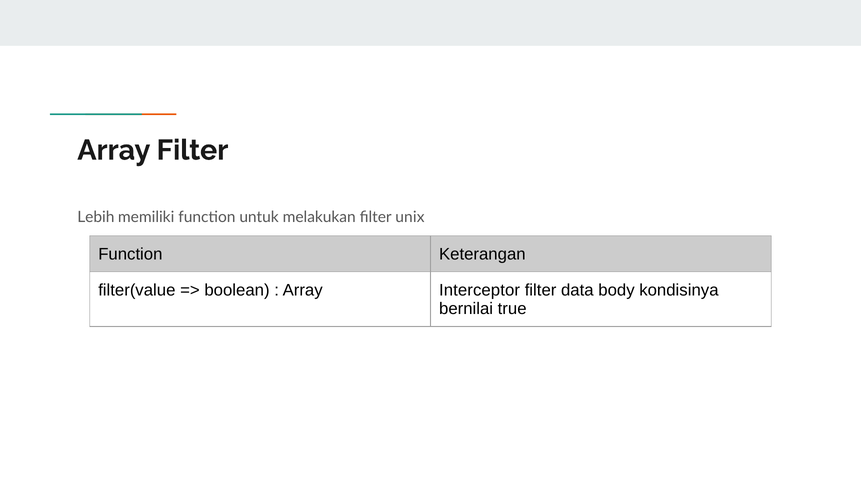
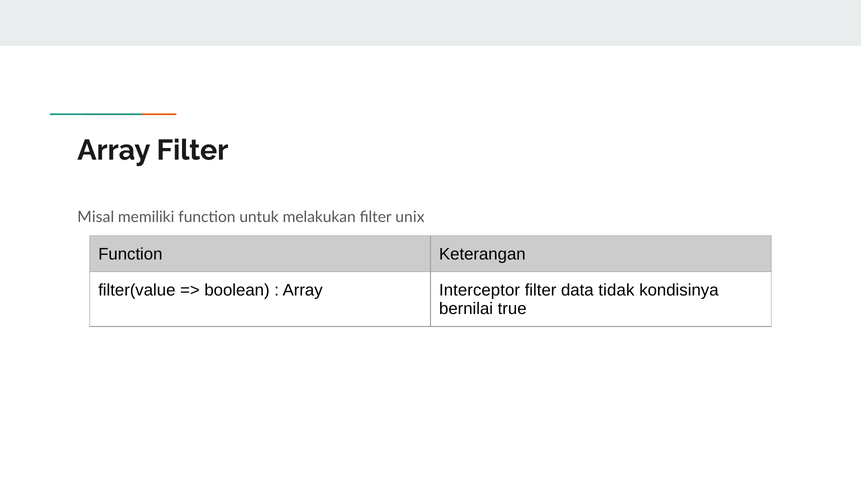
Lebih: Lebih -> Misal (96, 217)
body: body -> tidak (616, 290)
